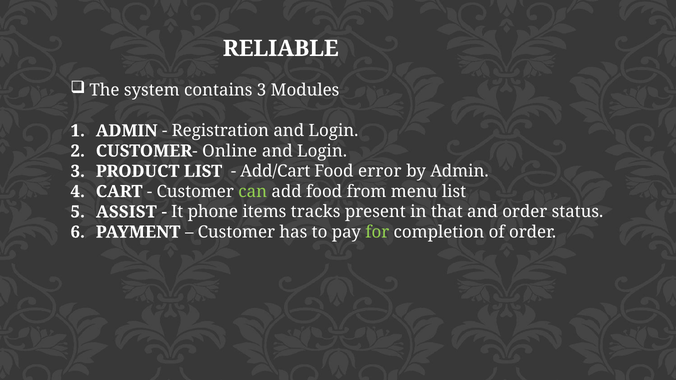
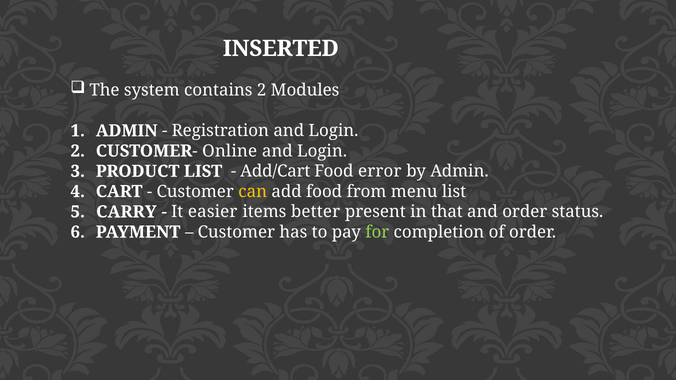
RELIABLE: RELIABLE -> INSERTED (281, 48)
contains 3: 3 -> 2 (262, 90)
can colour: light green -> yellow (253, 192)
ASSIST: ASSIST -> CARRY (126, 212)
phone: phone -> easier (213, 212)
tracks: tracks -> better (316, 212)
